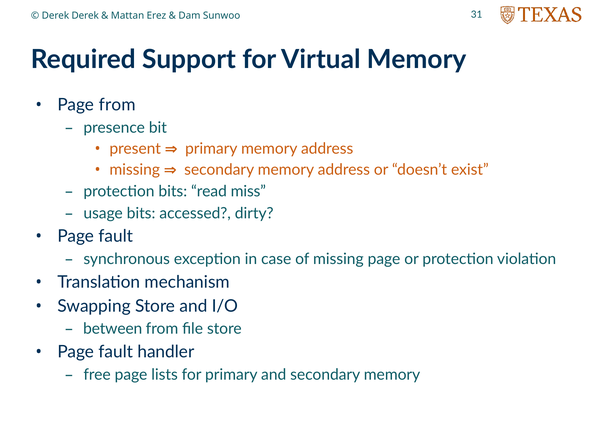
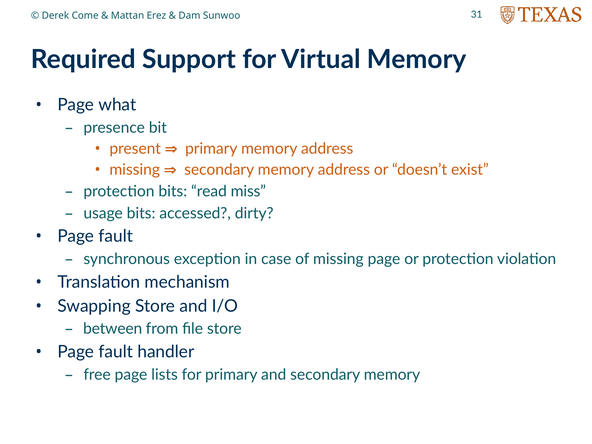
Derek Derek: Derek -> Come (85, 16)
Page from: from -> what (117, 105)
